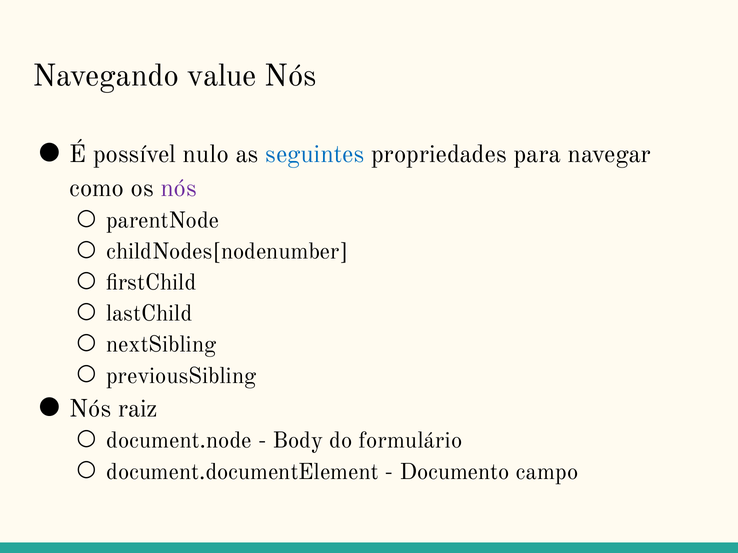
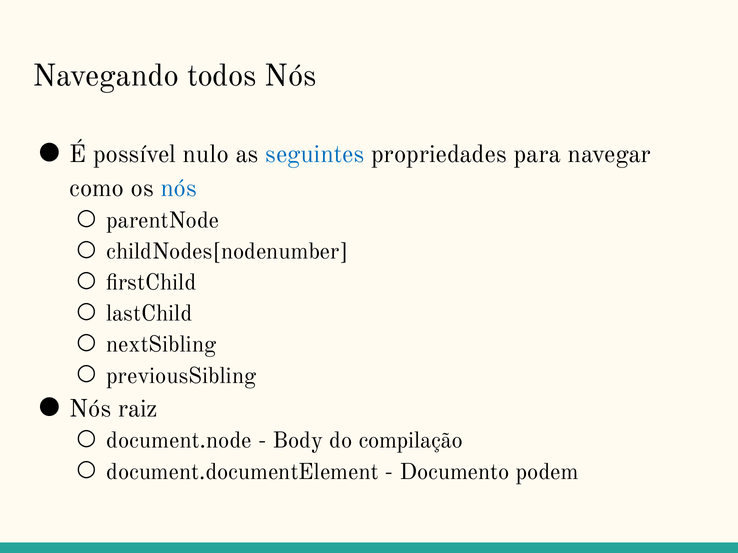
value: value -> todos (222, 76)
nós colour: purple -> blue (179, 188)
formulário: formulário -> compilação (411, 441)
campo: campo -> podem (547, 472)
